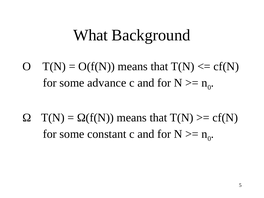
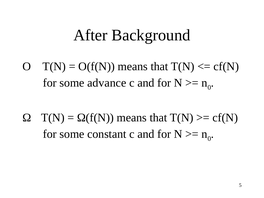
What: What -> After (90, 35)
